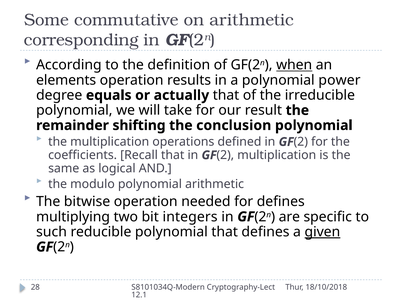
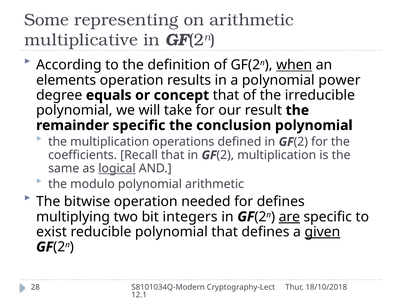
commutative: commutative -> representing (126, 20)
corresponding: corresponding -> multiplicative (81, 40)
actually: actually -> concept (181, 95)
remainder shifting: shifting -> specific (139, 125)
logical underline: none -> present (117, 168)
are underline: none -> present (289, 216)
such: such -> exist (51, 231)
